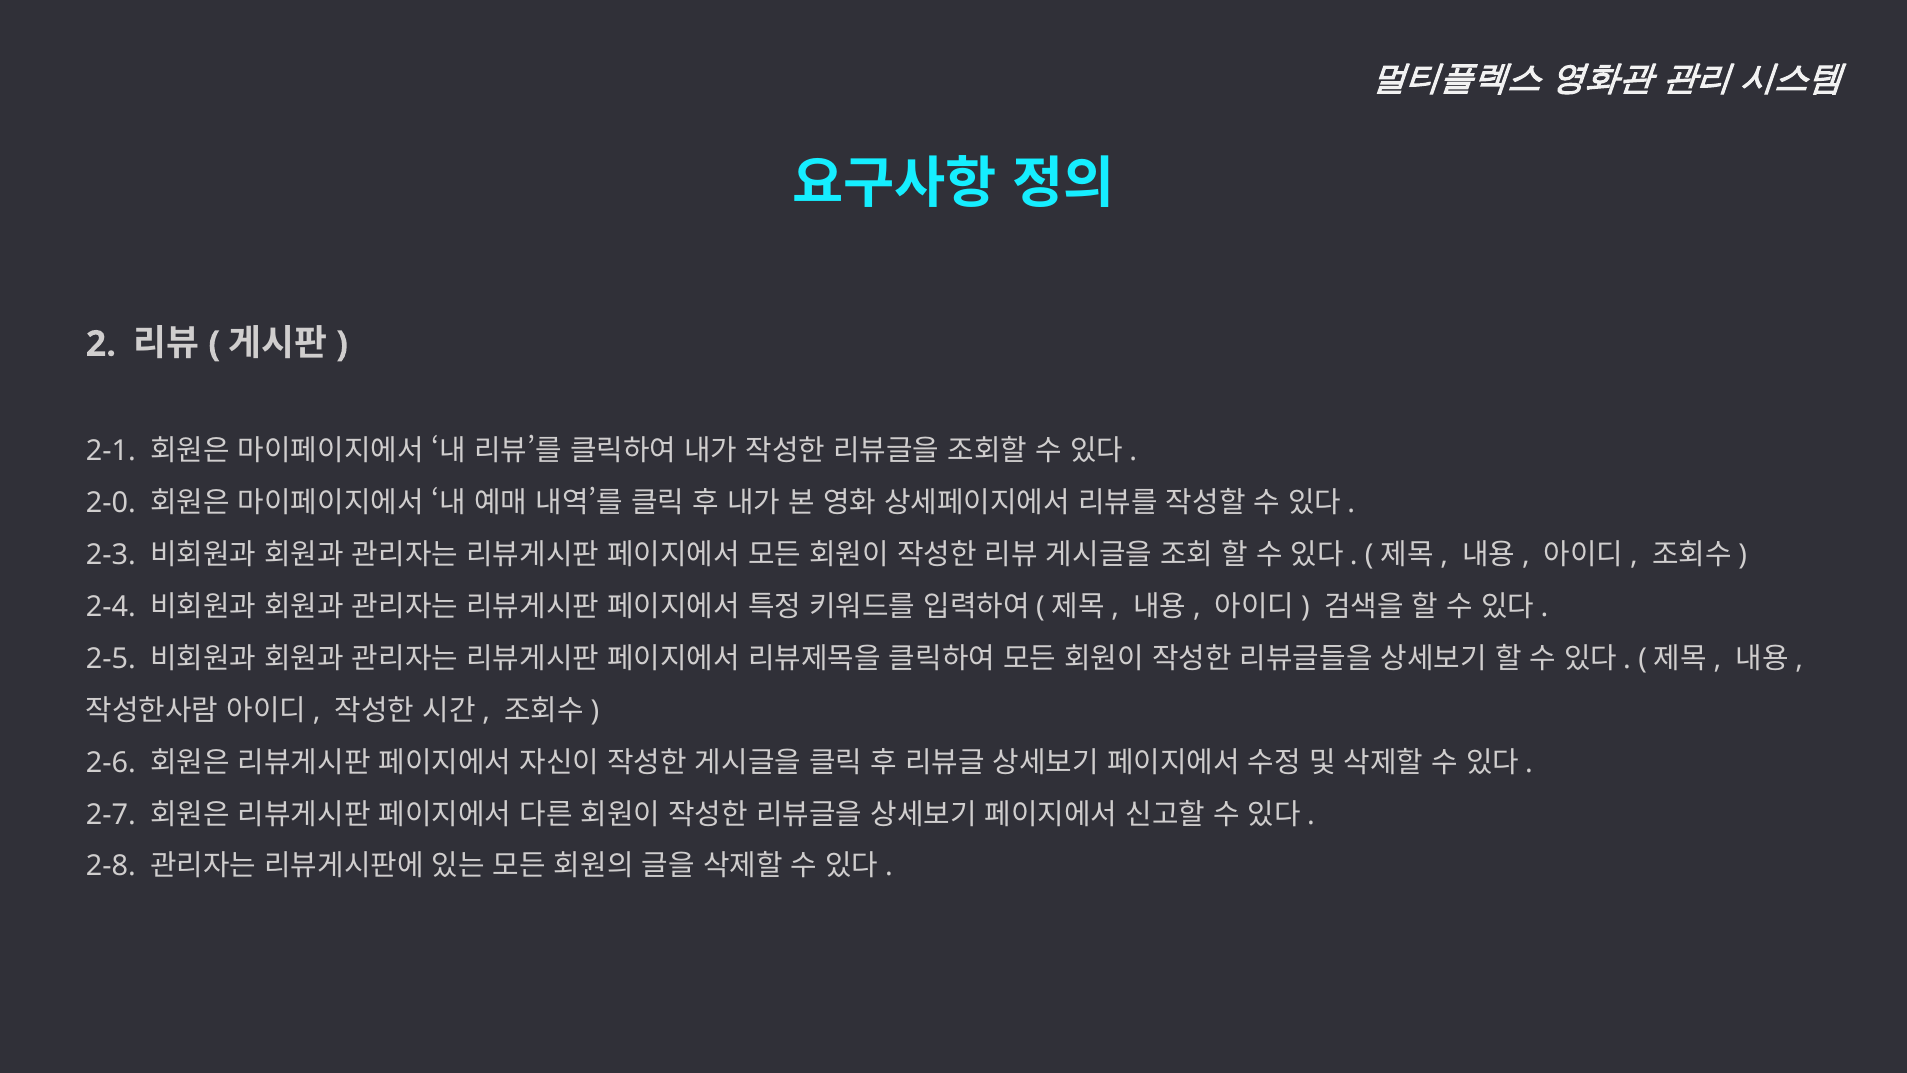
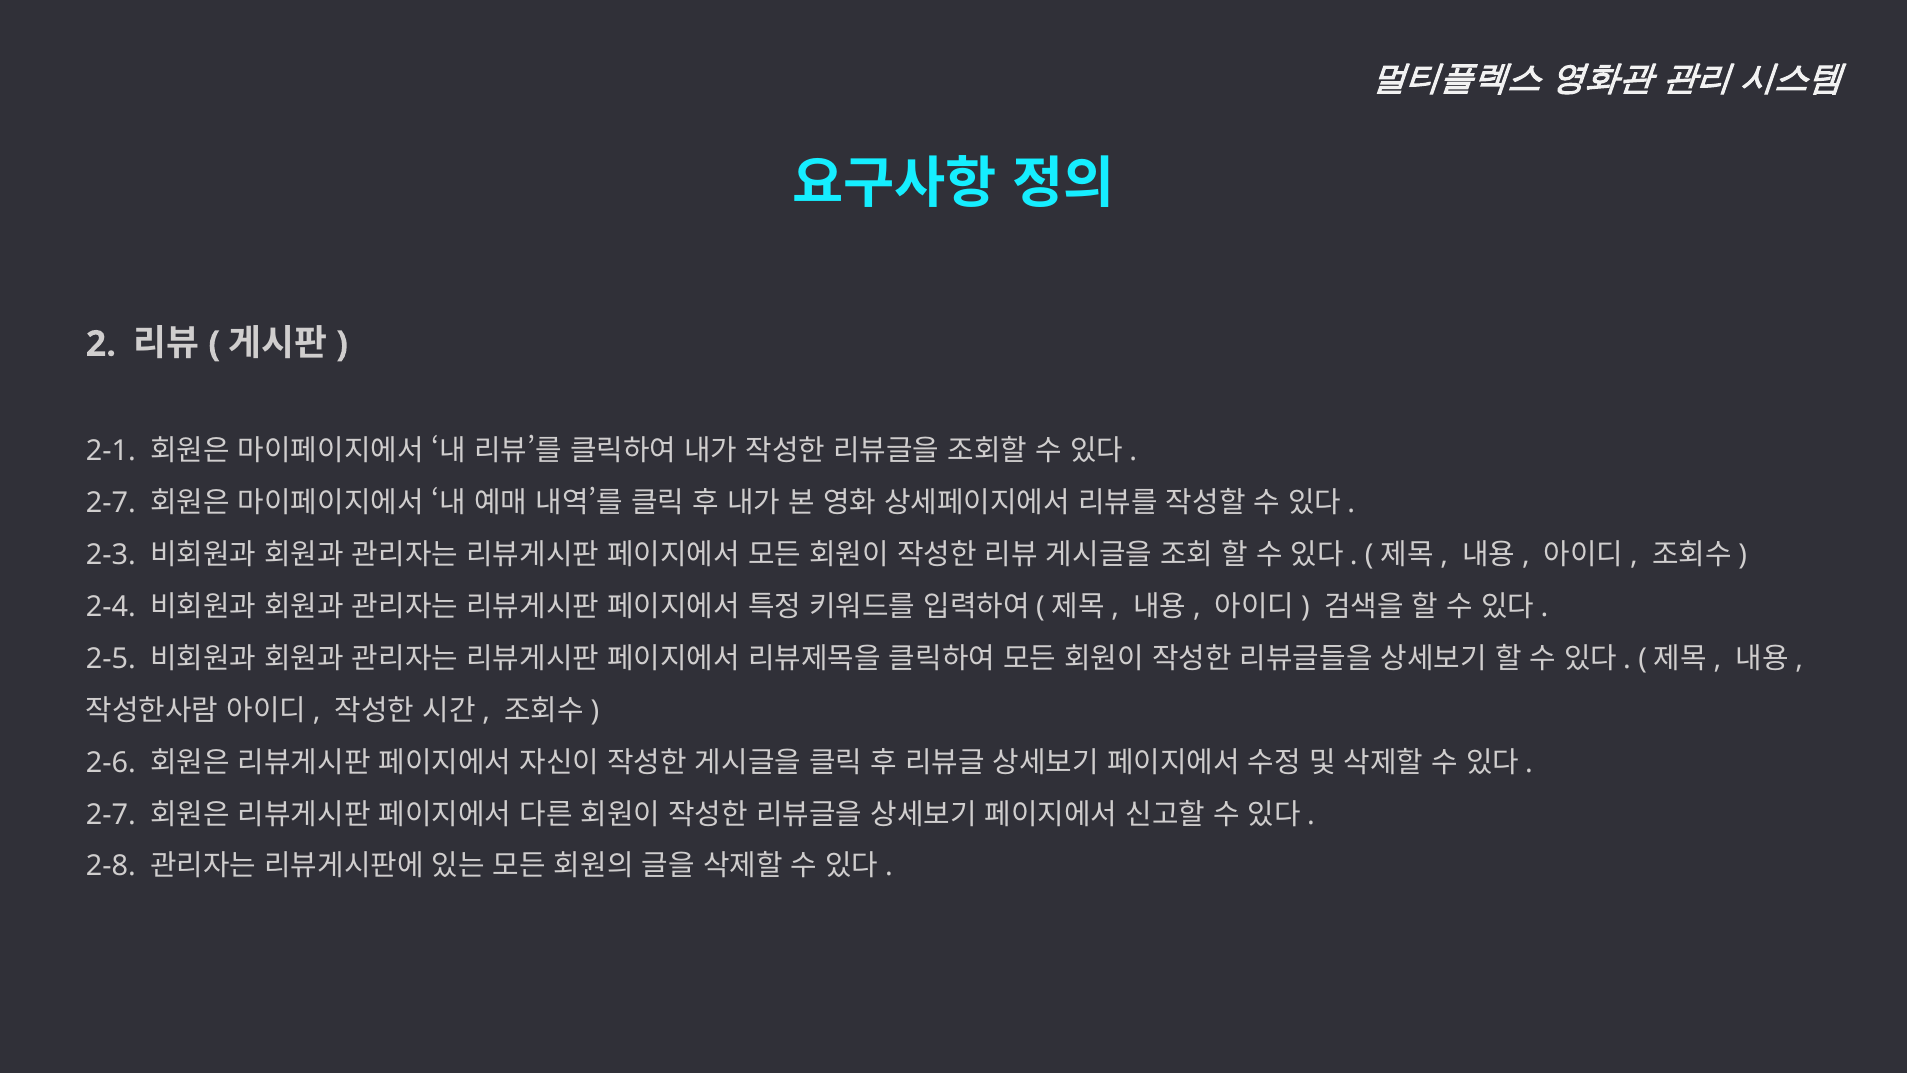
2-0: 2-0 -> 2-7 (111, 503)
